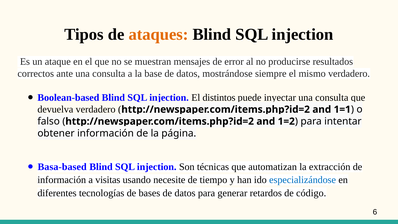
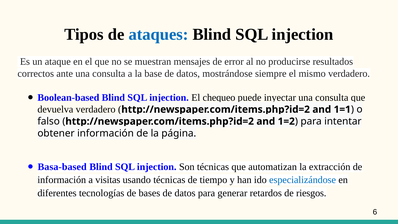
ataques colour: orange -> blue (158, 34)
distintos: distintos -> chequeo (219, 97)
usando necesite: necesite -> técnicas (169, 180)
código: código -> riesgos (311, 193)
